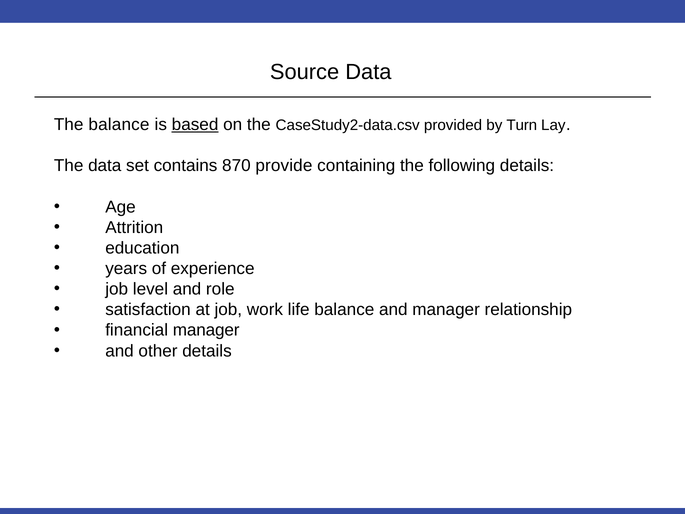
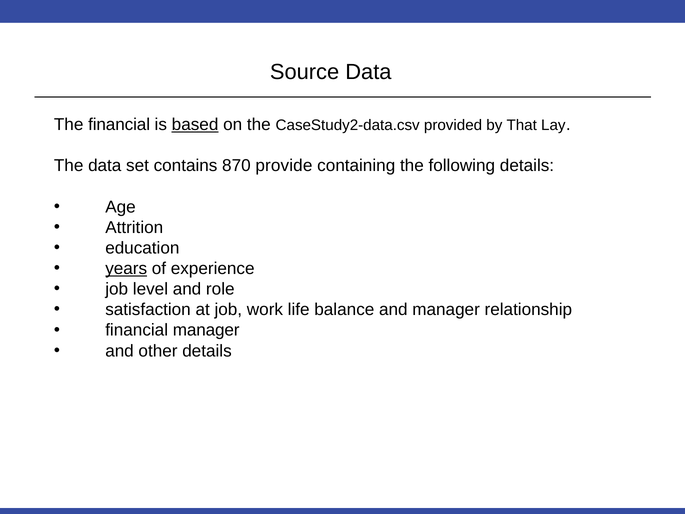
The balance: balance -> financial (119, 125)
Turn: Turn -> That (522, 125)
years underline: none -> present (126, 268)
